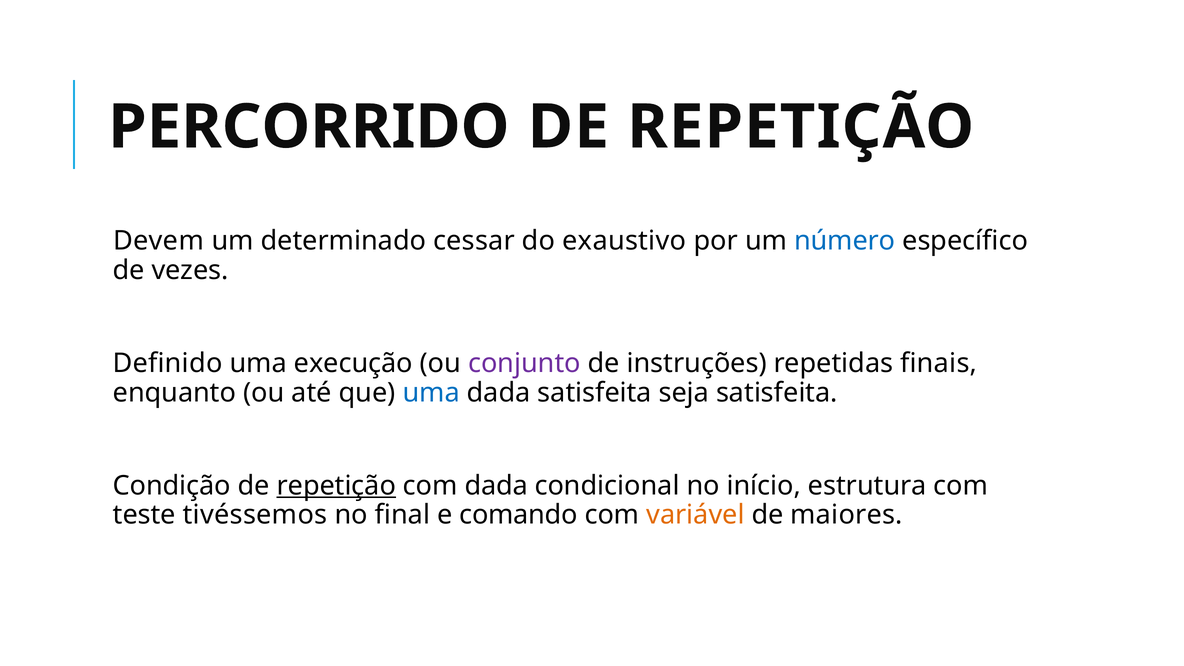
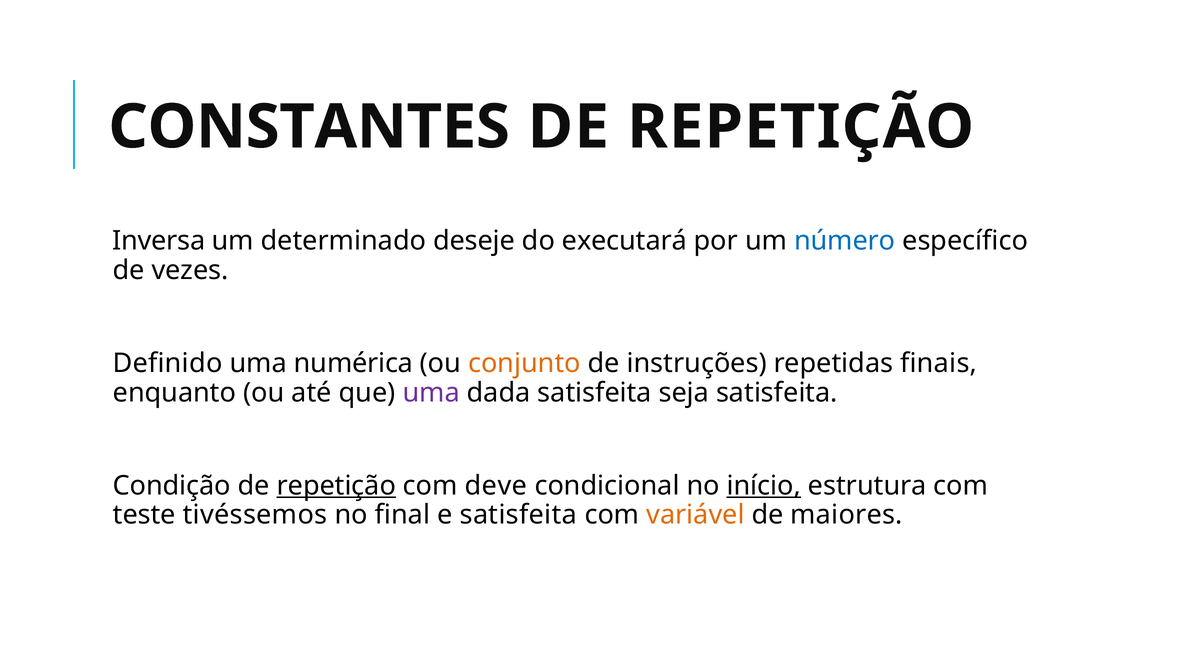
PERCORRIDO: PERCORRIDO -> CONSTANTES (309, 127)
Devem: Devem -> Inversa (159, 241)
cessar: cessar -> deseje (474, 241)
exaustivo: exaustivo -> executará (624, 241)
execução: execução -> numérica (353, 363)
conjunto colour: purple -> orange (524, 363)
uma colour: blue -> purple (431, 393)
com dada: dada -> deve (496, 486)
início underline: none -> present (764, 486)
e comando: comando -> satisfeita (518, 515)
